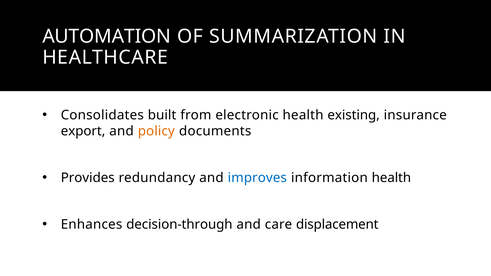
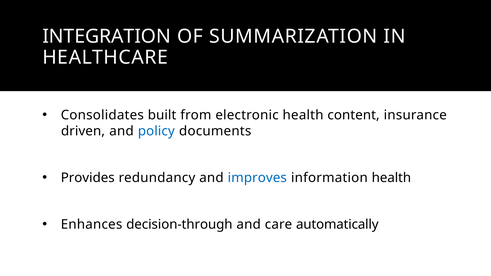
AUTOMATION: AUTOMATION -> INTEGRATION (107, 36)
existing: existing -> content (354, 115)
export: export -> driven (83, 131)
policy colour: orange -> blue (156, 131)
displacement: displacement -> automatically (337, 225)
